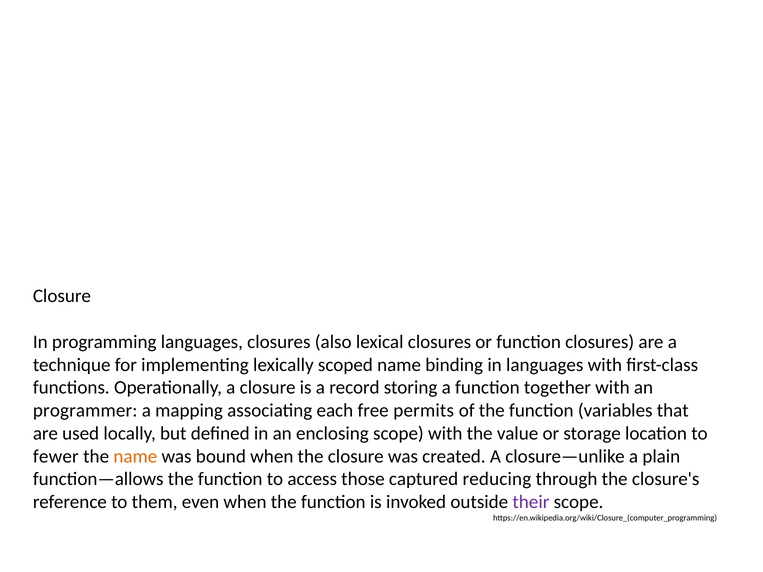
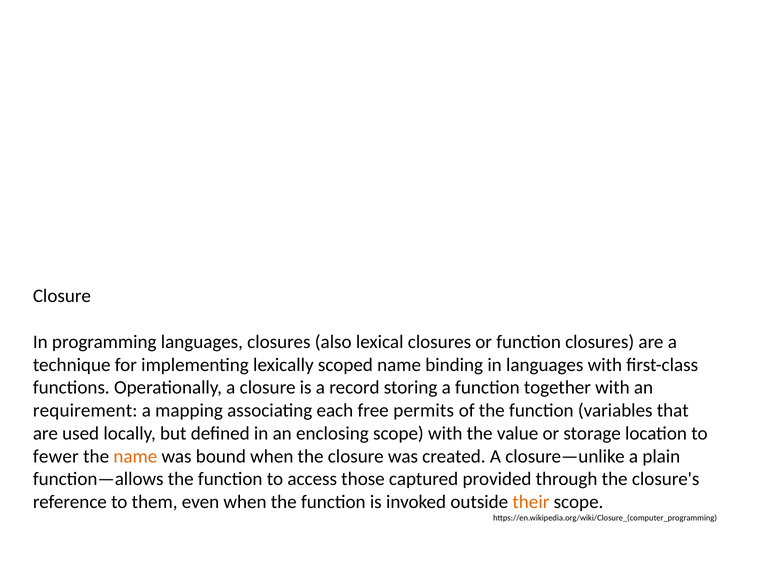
programmer: programmer -> requirement (85, 411)
reducing: reducing -> provided (497, 479)
their colour: purple -> orange (531, 502)
